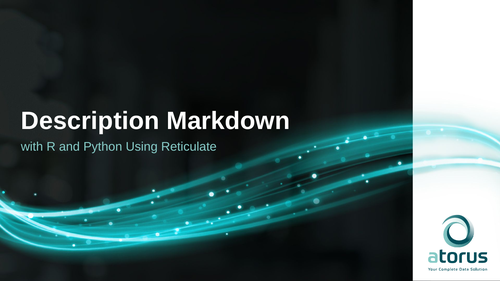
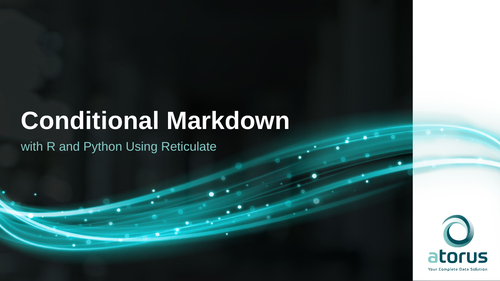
Description: Description -> Conditional (90, 121)
